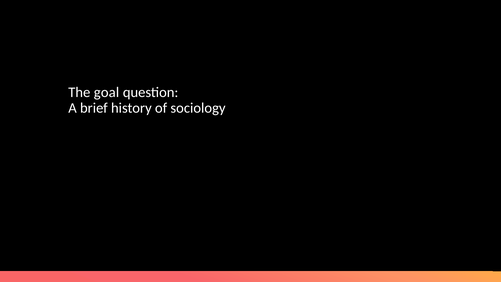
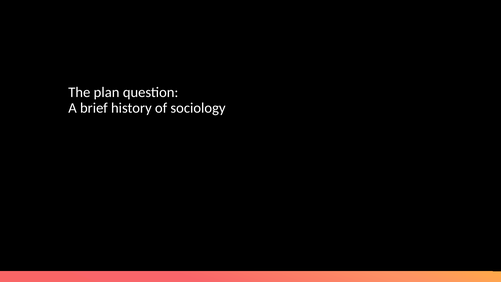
goal: goal -> plan (107, 92)
